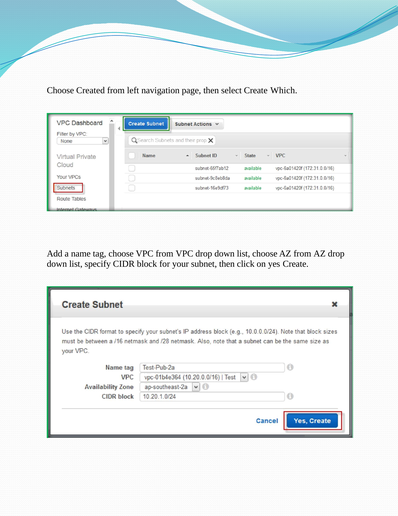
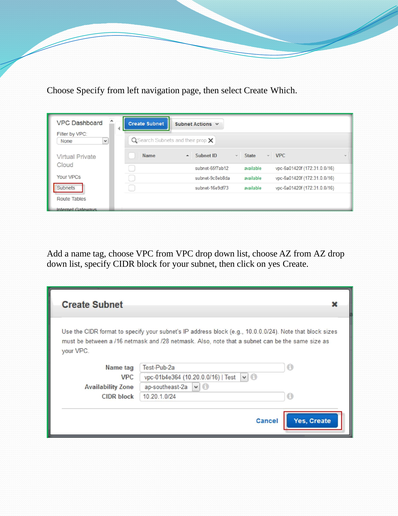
Choose Created: Created -> Specify (90, 90)
